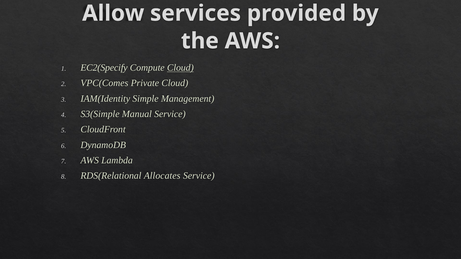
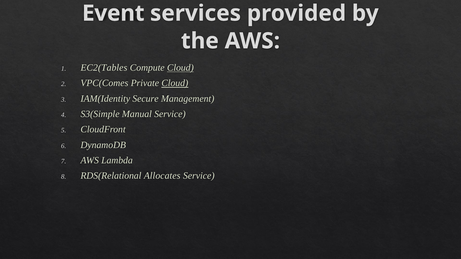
Allow: Allow -> Event (113, 13)
EC2(Specify: EC2(Specify -> EC2(Tables (104, 68)
Cloud underline: none -> present (175, 83)
Simple: Simple -> Secure (145, 99)
